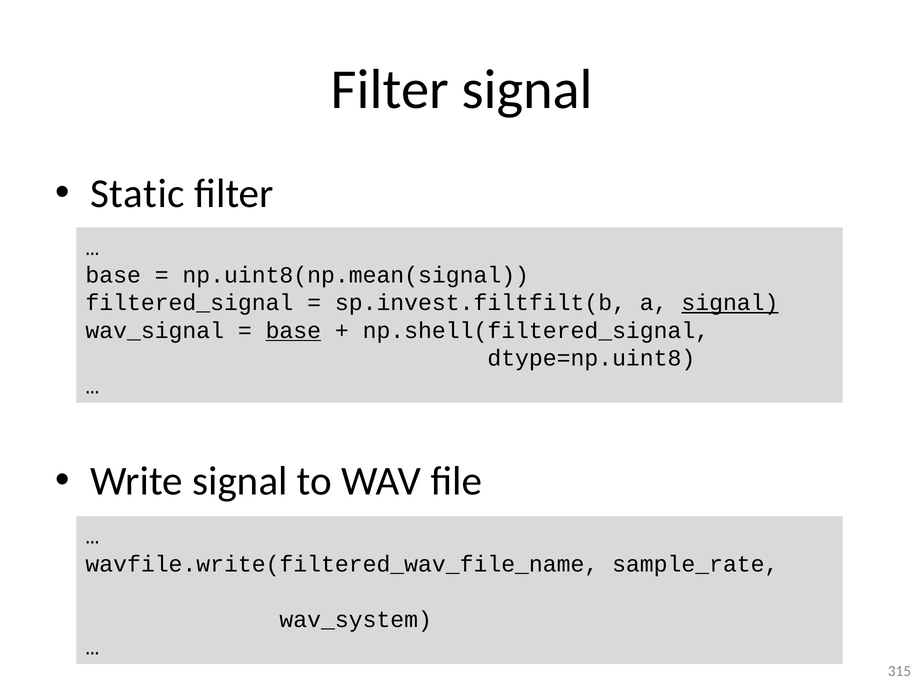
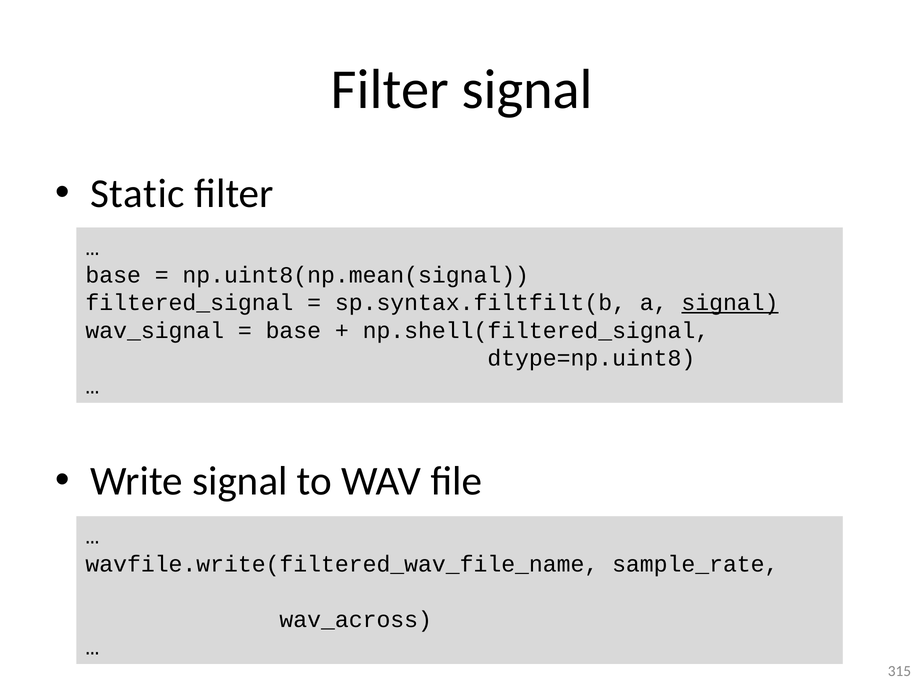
sp.invest.filtfilt(b: sp.invest.filtfilt(b -> sp.syntax.filtfilt(b (480, 303)
base underline: present -> none (293, 331)
wav_system: wav_system -> wav_across (356, 619)
